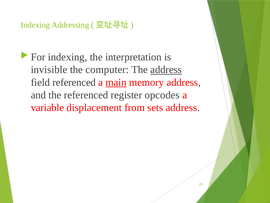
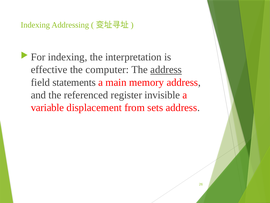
invisible: invisible -> effective (49, 70)
field referenced: referenced -> statements (74, 82)
main underline: present -> none (116, 82)
opcodes: opcodes -> invisible (162, 95)
